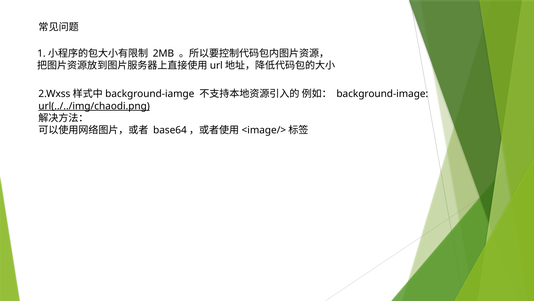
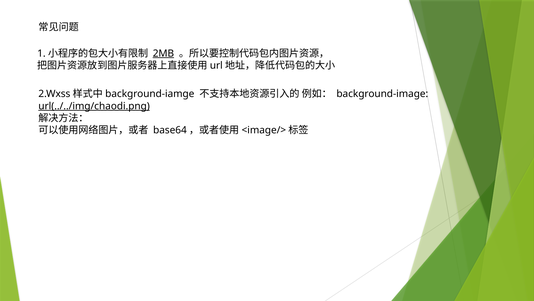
2MB underline: none -> present (163, 53)
